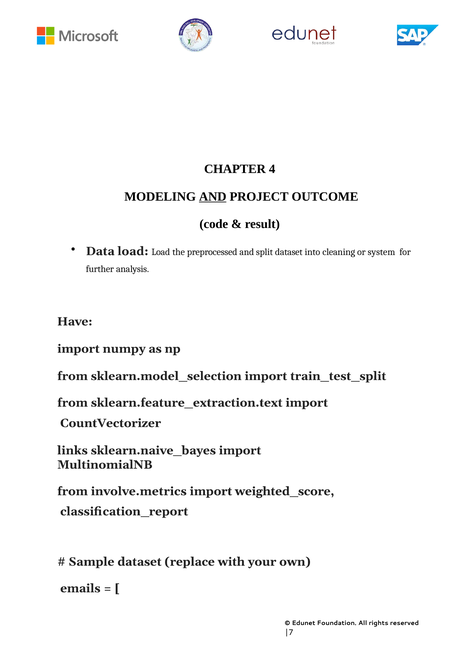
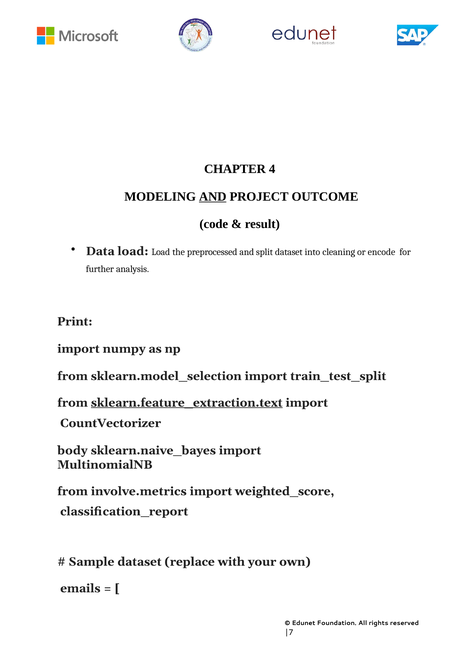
system: system -> encode (381, 252)
Have: Have -> Print (75, 322)
sklearn.feature_extraction.text underline: none -> present (187, 403)
links: links -> body (72, 451)
